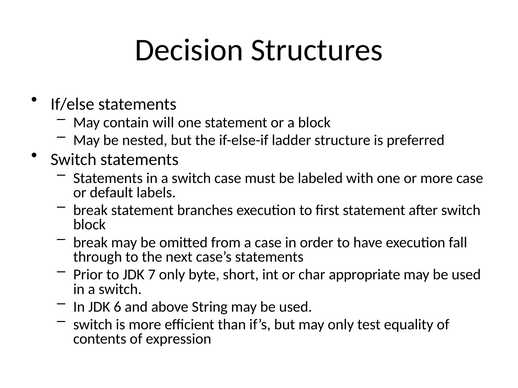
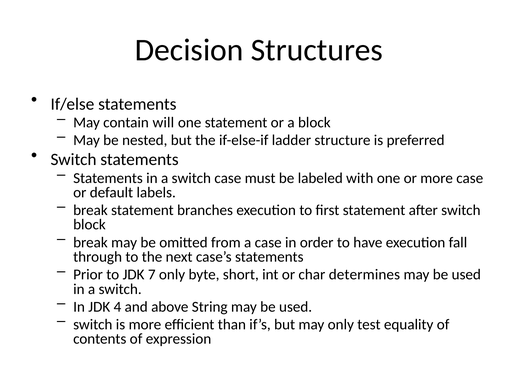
appropriate: appropriate -> determines (364, 275)
6: 6 -> 4 (117, 307)
